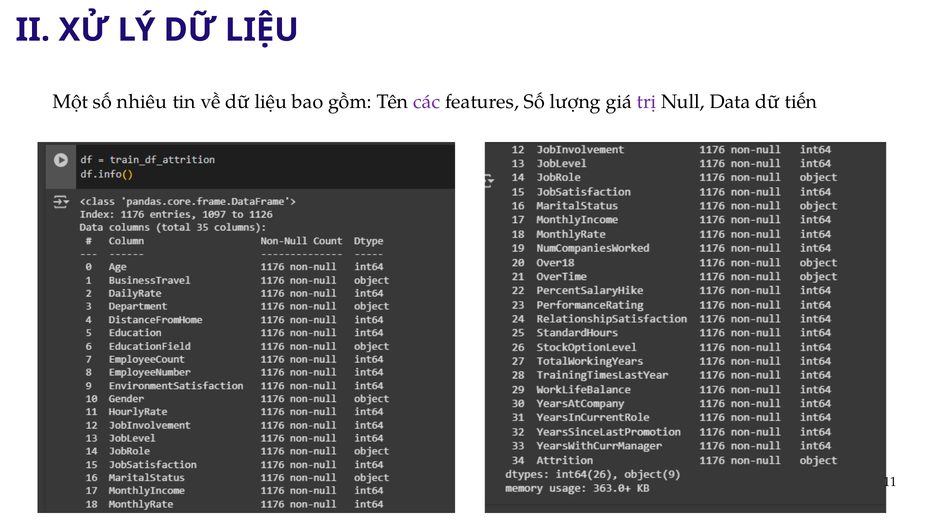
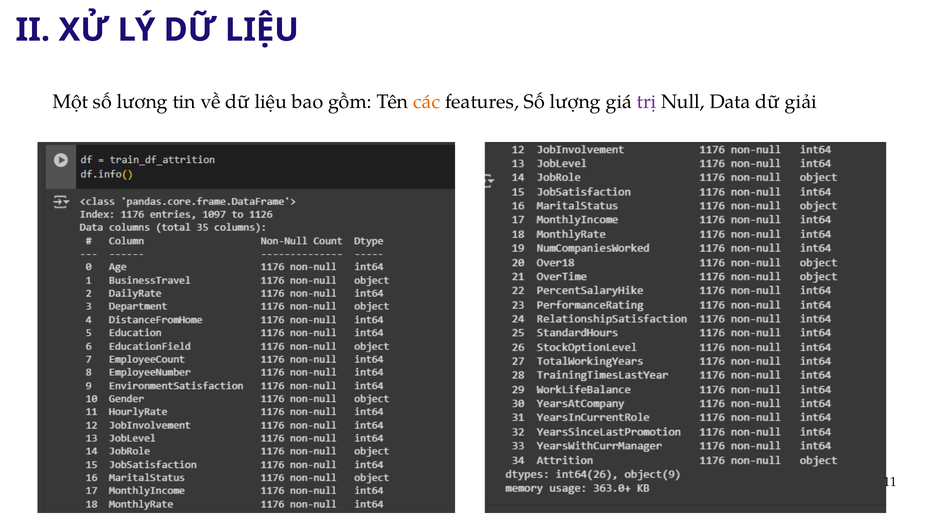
nhiêu: nhiêu -> lương (142, 102)
các colour: purple -> orange (427, 102)
tiến: tiến -> giải (801, 102)
